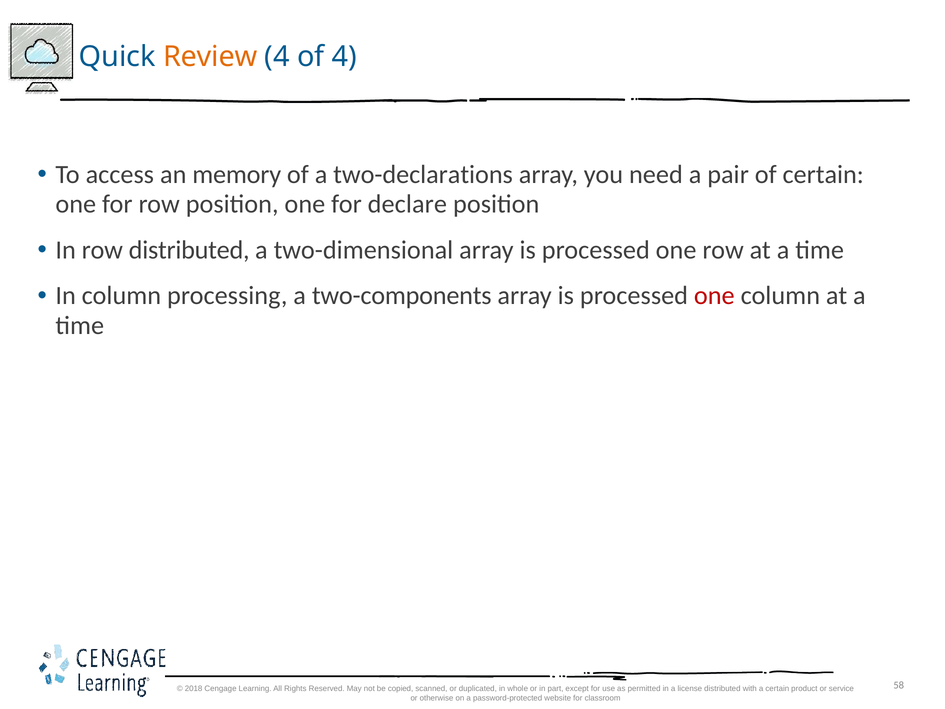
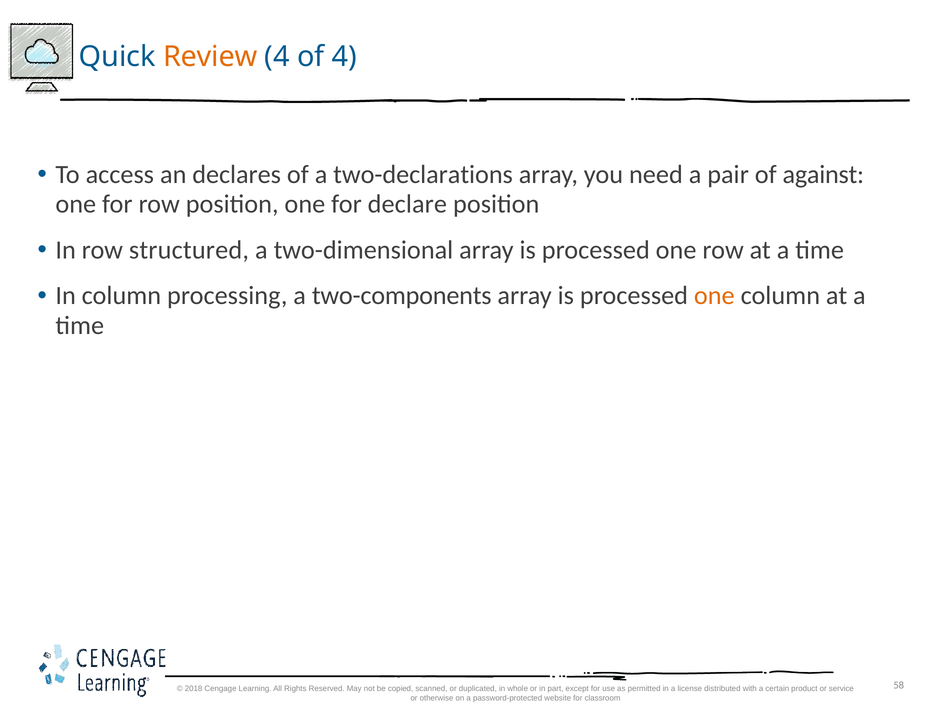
memory: memory -> declares (237, 174)
of certain: certain -> against (823, 174)
row distributed: distributed -> structured (189, 250)
one colour: red -> orange (714, 296)
